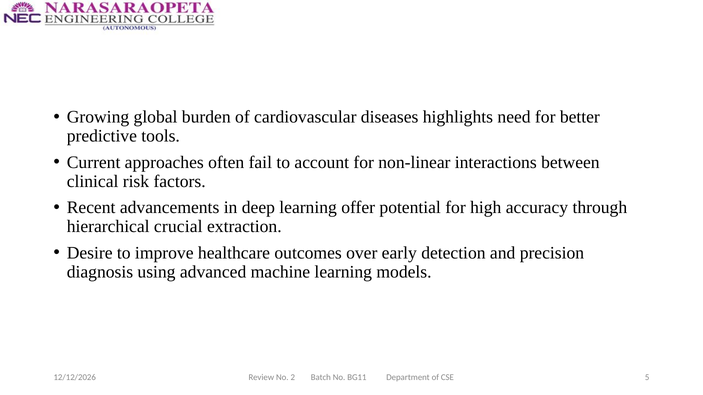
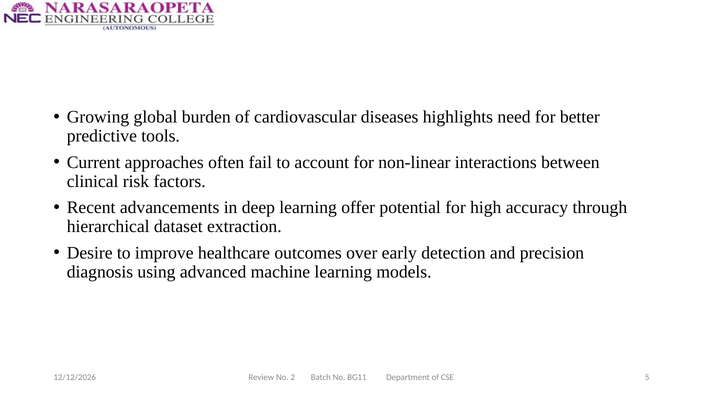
crucial: crucial -> dataset (178, 227)
